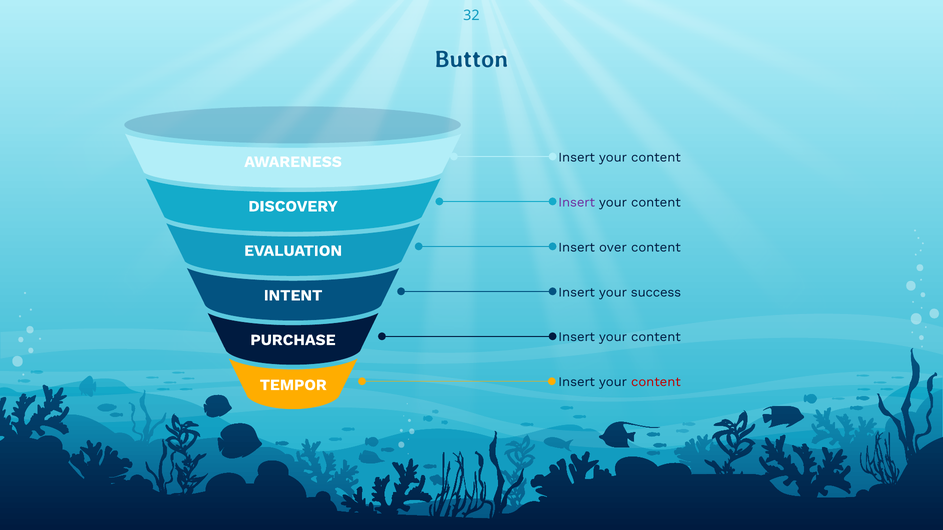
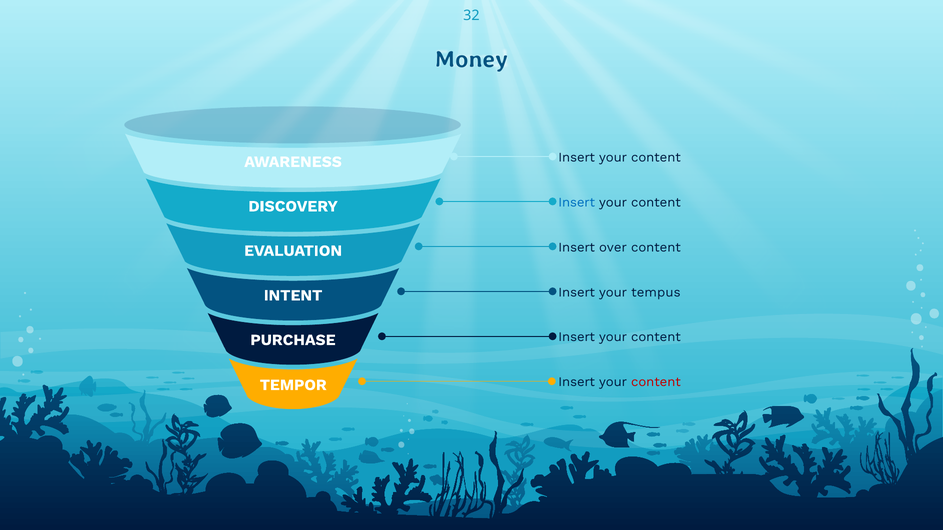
Button: Button -> Money (471, 59)
Insert colour: purple -> blue (577, 203)
success: success -> tempus (656, 292)
